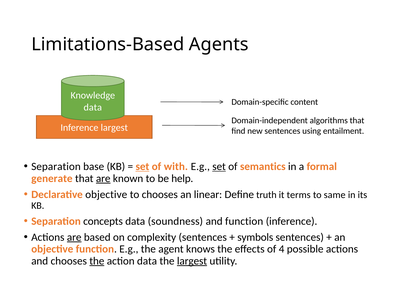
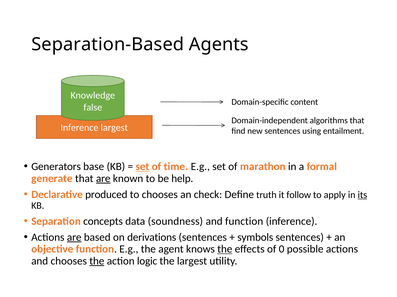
Limitations-Based: Limitations-Based -> Separation-Based (108, 45)
data: data -> false (93, 108)
Separation: Separation -> Generators (56, 167)
with: with -> time (176, 167)
set underline: present -> none (219, 167)
semantics: semantics -> marathon (263, 167)
Declarative objective: objective -> produced (106, 195)
linear: linear -> check (208, 195)
terms: terms -> follow (299, 195)
same: same -> apply (335, 195)
its underline: none -> present (362, 195)
complexity: complexity -> derivations (152, 238)
the underline: none -> present (225, 250)
4: 4 -> 0 (282, 250)
action data: data -> logic (147, 262)
largest underline: present -> none (192, 262)
